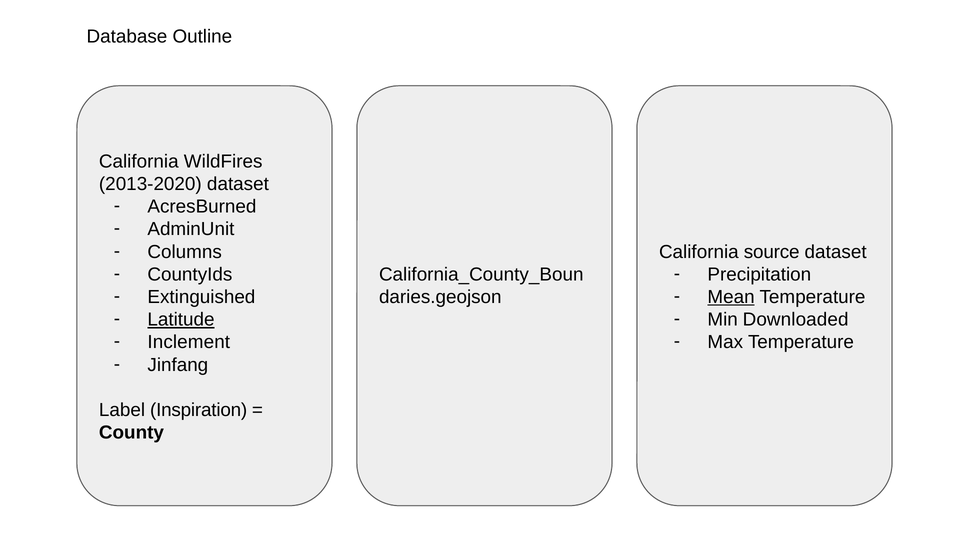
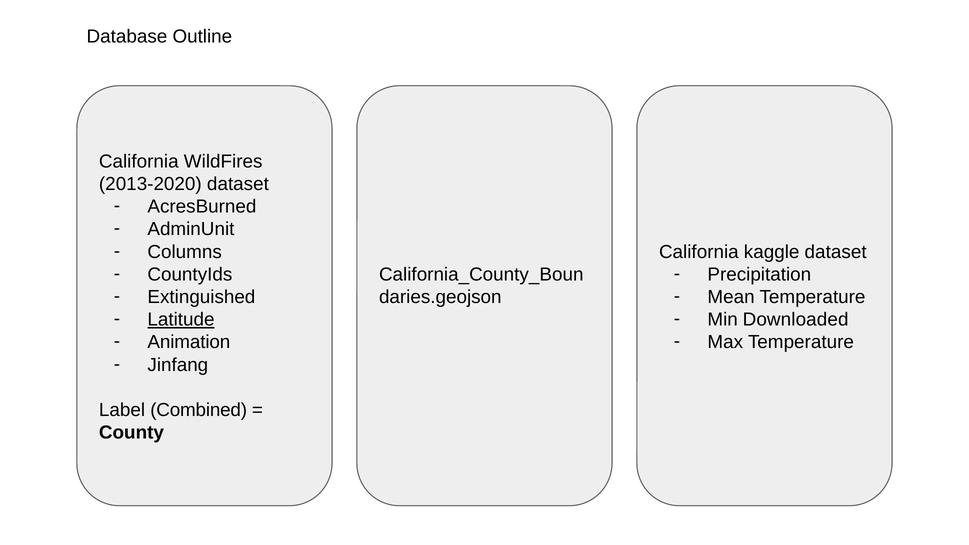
source: source -> kaggle (772, 252)
Mean underline: present -> none (731, 297)
Inclement: Inclement -> Animation (189, 342)
Inspiration: Inspiration -> Combined (199, 410)
